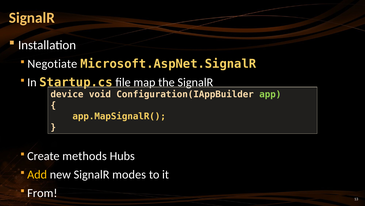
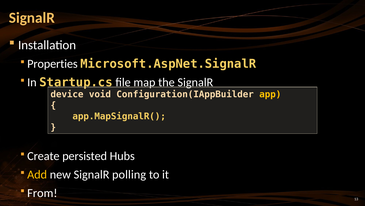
Negotiate: Negotiate -> Properties (52, 64)
app colour: light green -> yellow (270, 94)
methods: methods -> persisted (85, 156)
modes: modes -> polling (129, 174)
